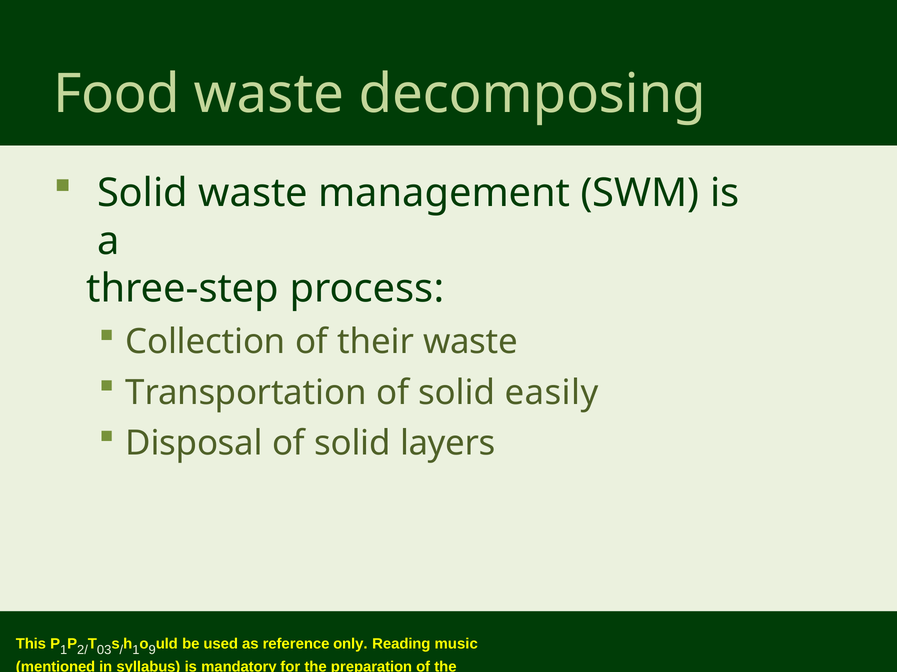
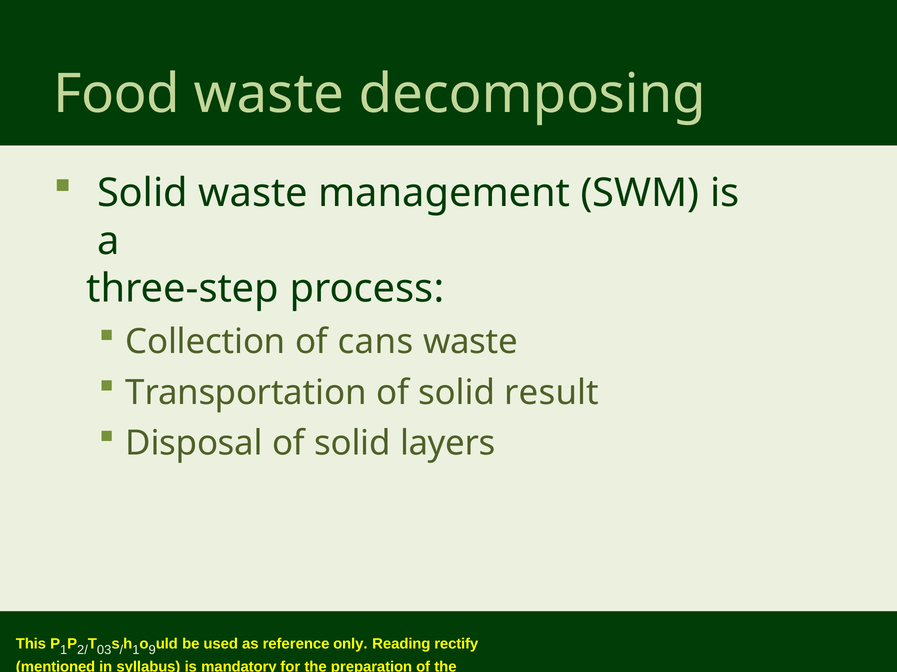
their: their -> cans (375, 342)
easily: easily -> result (552, 393)
music: music -> rectify (456, 645)
